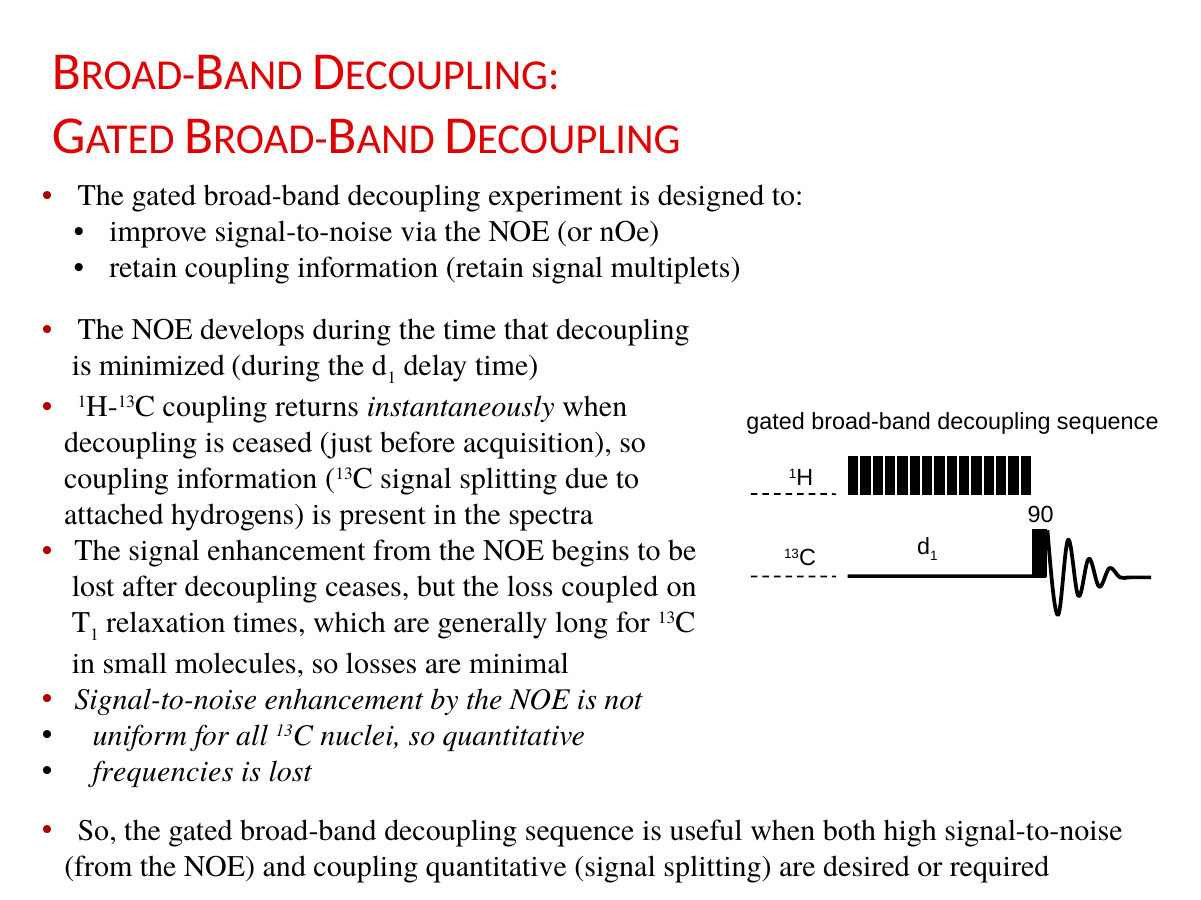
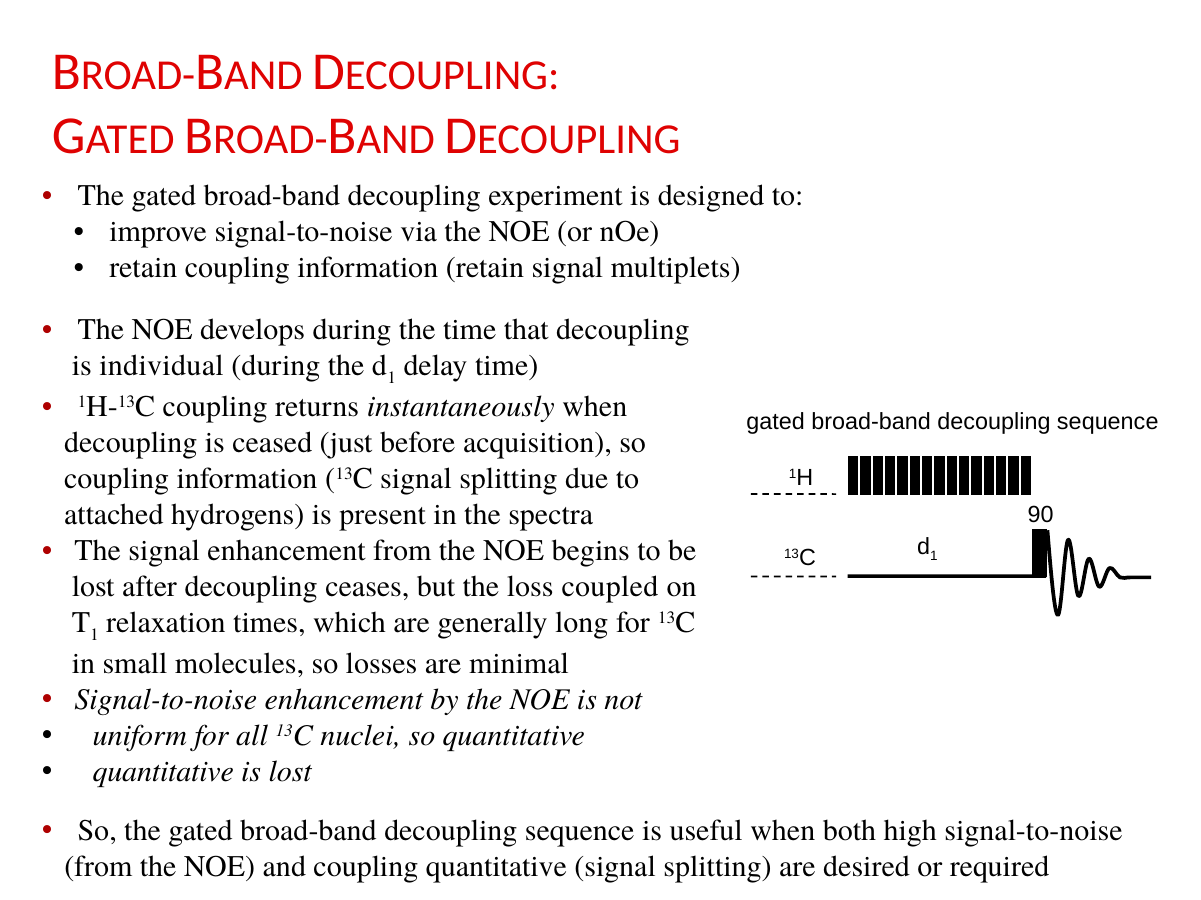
minimized: minimized -> individual (162, 366)
frequencies: frequencies -> quantitative (163, 772)
